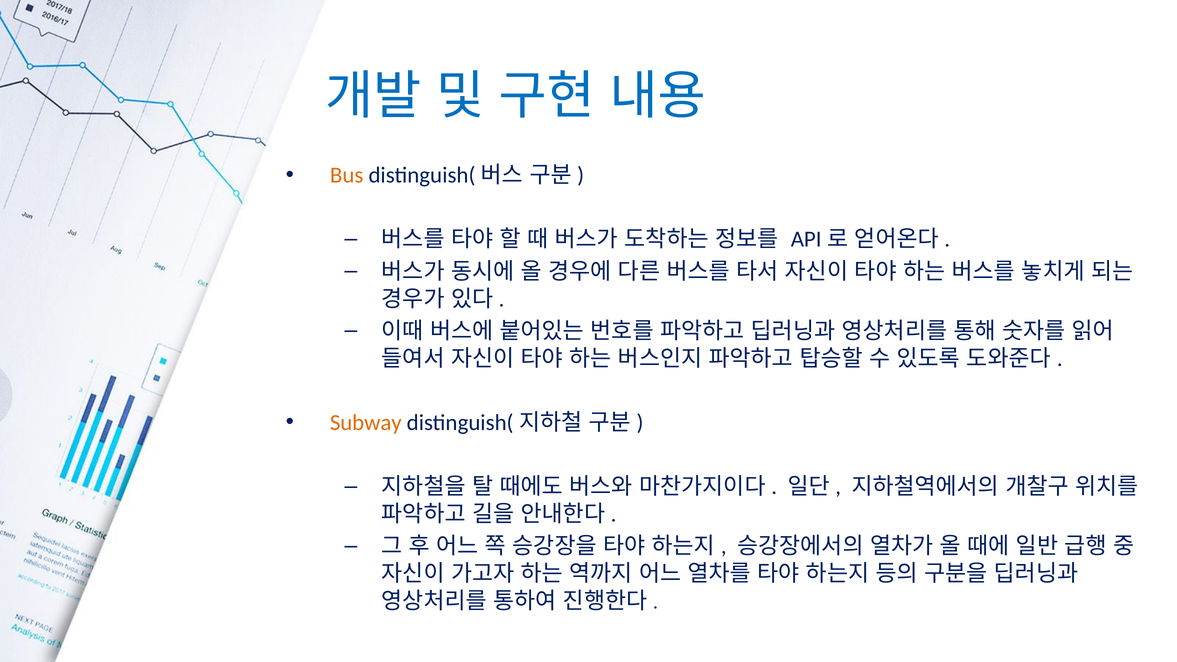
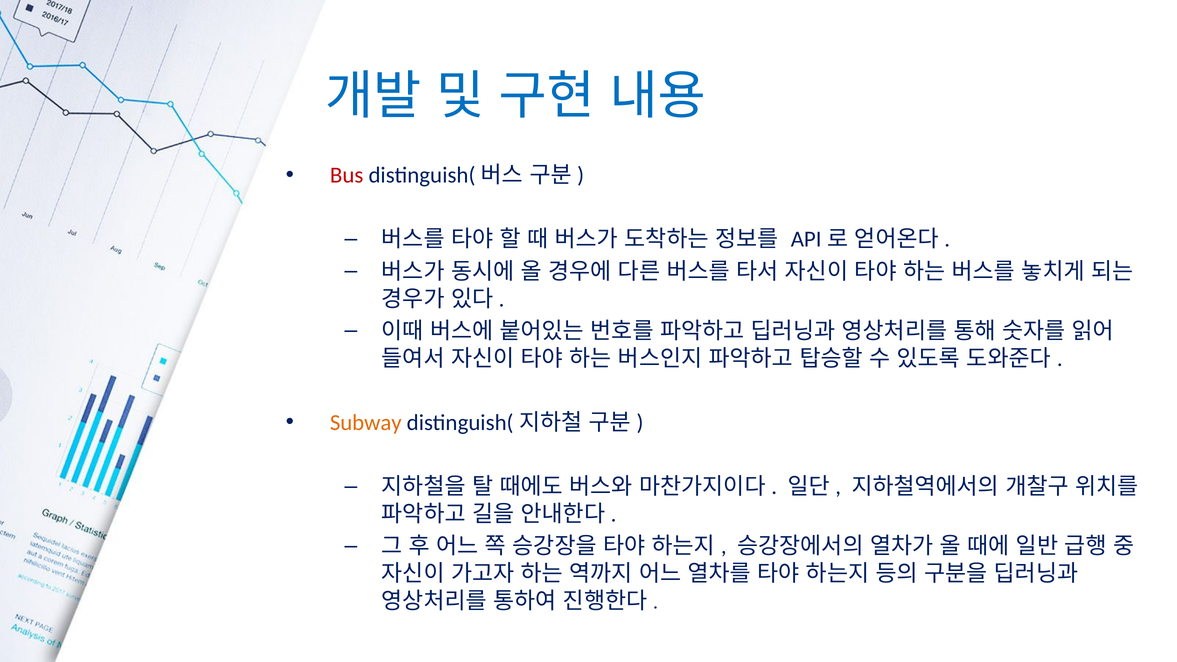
Bus colour: orange -> red (347, 175)
